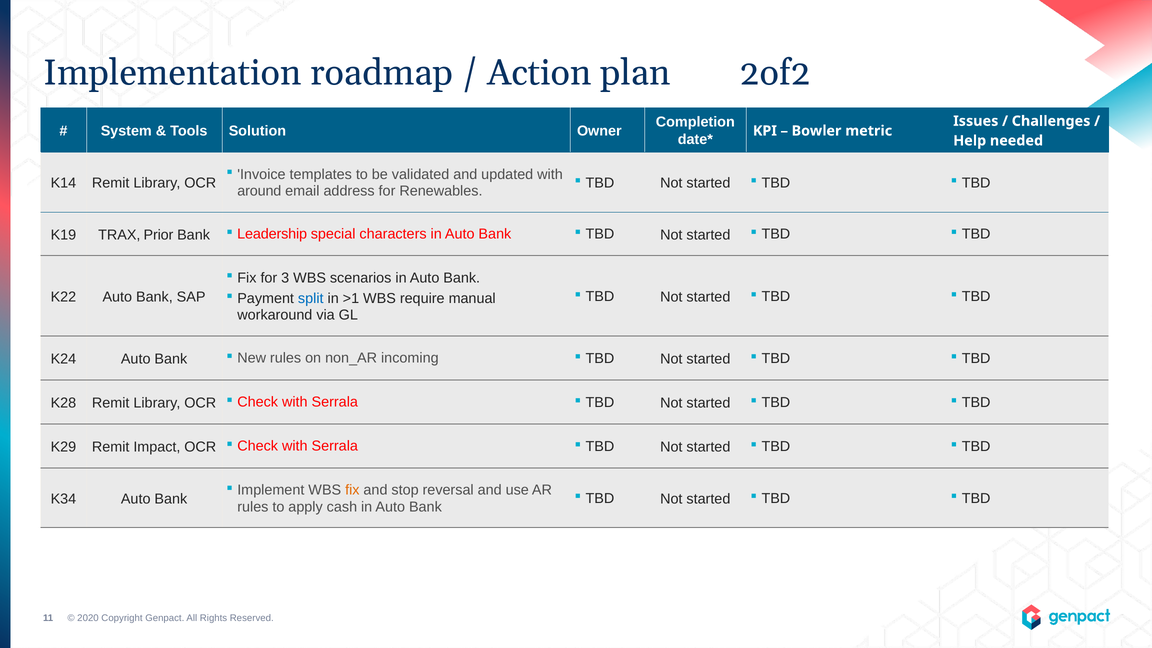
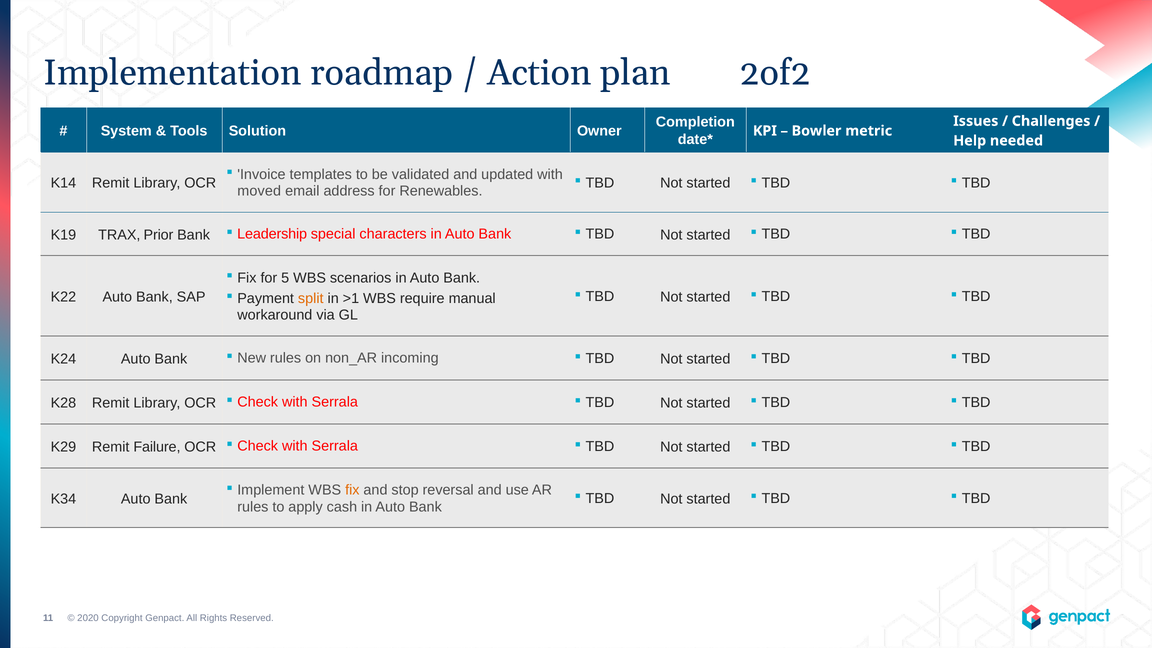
around: around -> moved (259, 191)
3: 3 -> 5 (285, 278)
split colour: blue -> orange (311, 298)
Impact: Impact -> Failure (157, 447)
